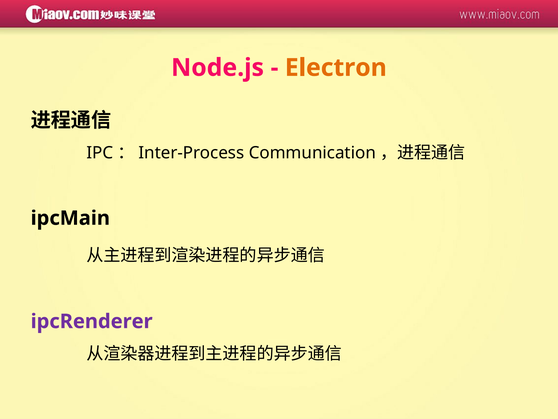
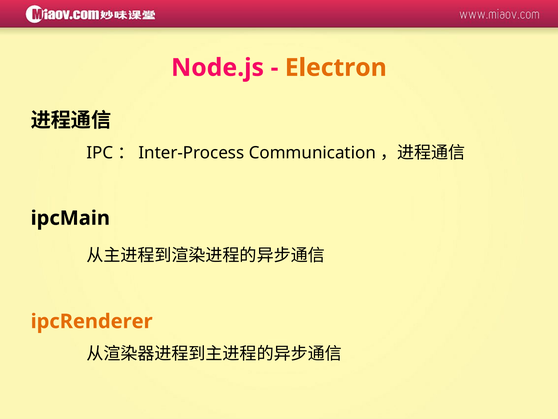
ipcRenderer colour: purple -> orange (92, 321)
